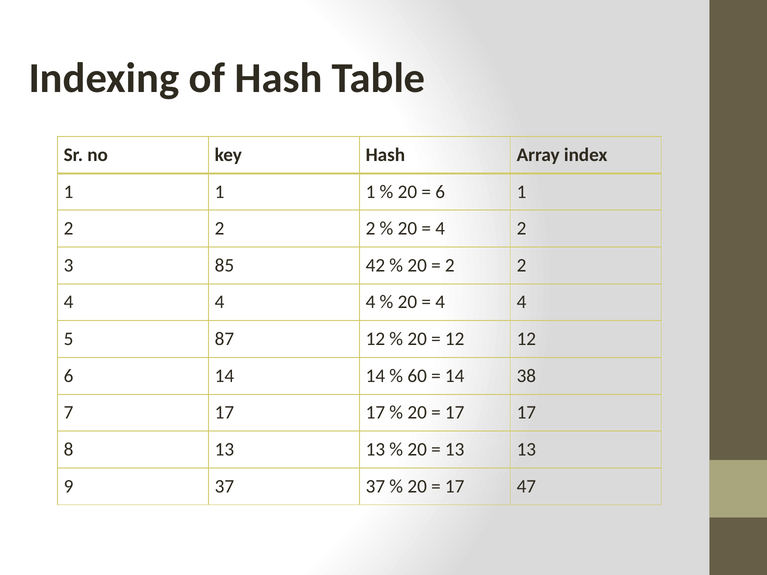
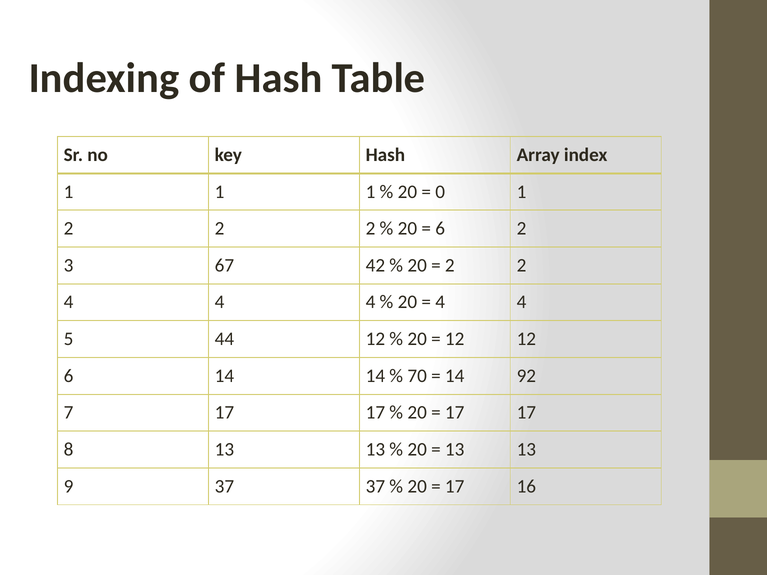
6: 6 -> 0 (440, 192)
4: 4 -> 6 (440, 229)
85: 85 -> 67 (224, 265)
87: 87 -> 44 (224, 339)
60: 60 -> 70 (417, 376)
38: 38 -> 92 (526, 376)
47: 47 -> 16 (526, 486)
